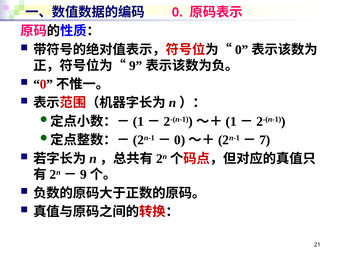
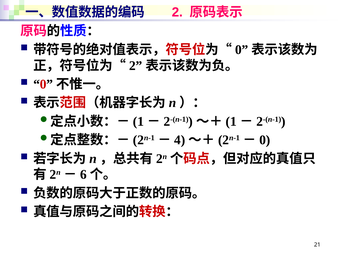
0: 0 -> 2 (177, 12)
9: 9 -> 2 (136, 66)
0: 0 -> 4 (180, 140)
7: 7 -> 0 (265, 140)
9: 9 -> 6 (83, 174)
